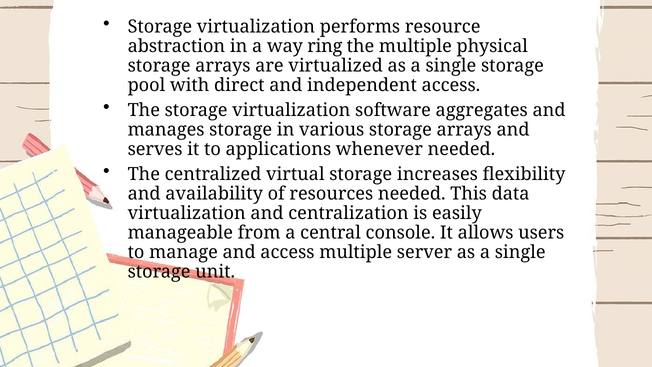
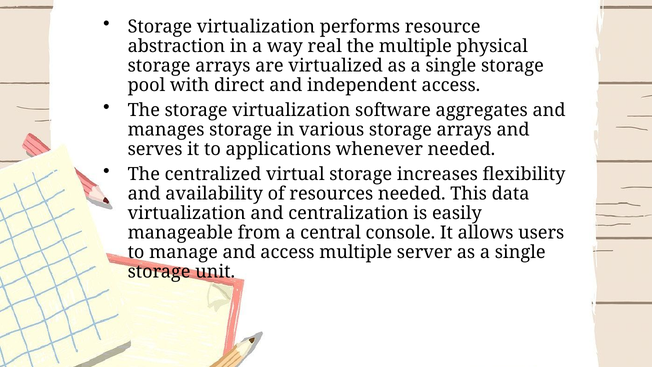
ring: ring -> real (325, 46)
